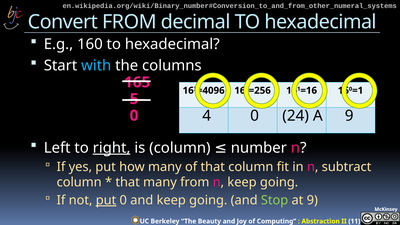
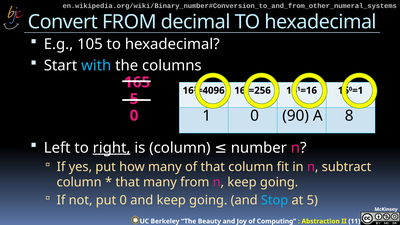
160: 160 -> 105 (90, 44)
0 4: 4 -> 1 (207, 116)
24: 24 -> 90 (296, 116)
A 9: 9 -> 8 (349, 116)
put underline: present -> none (106, 200)
Stop colour: light green -> light blue (275, 200)
at 9: 9 -> 5 (312, 200)
